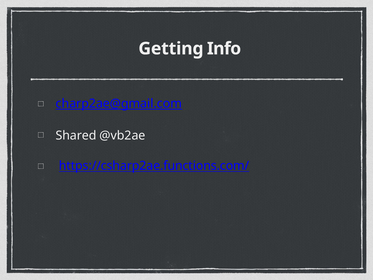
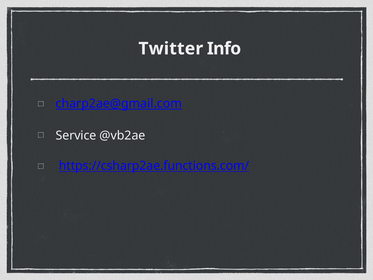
Getting: Getting -> Twitter (171, 49)
Shared: Shared -> Service (76, 136)
